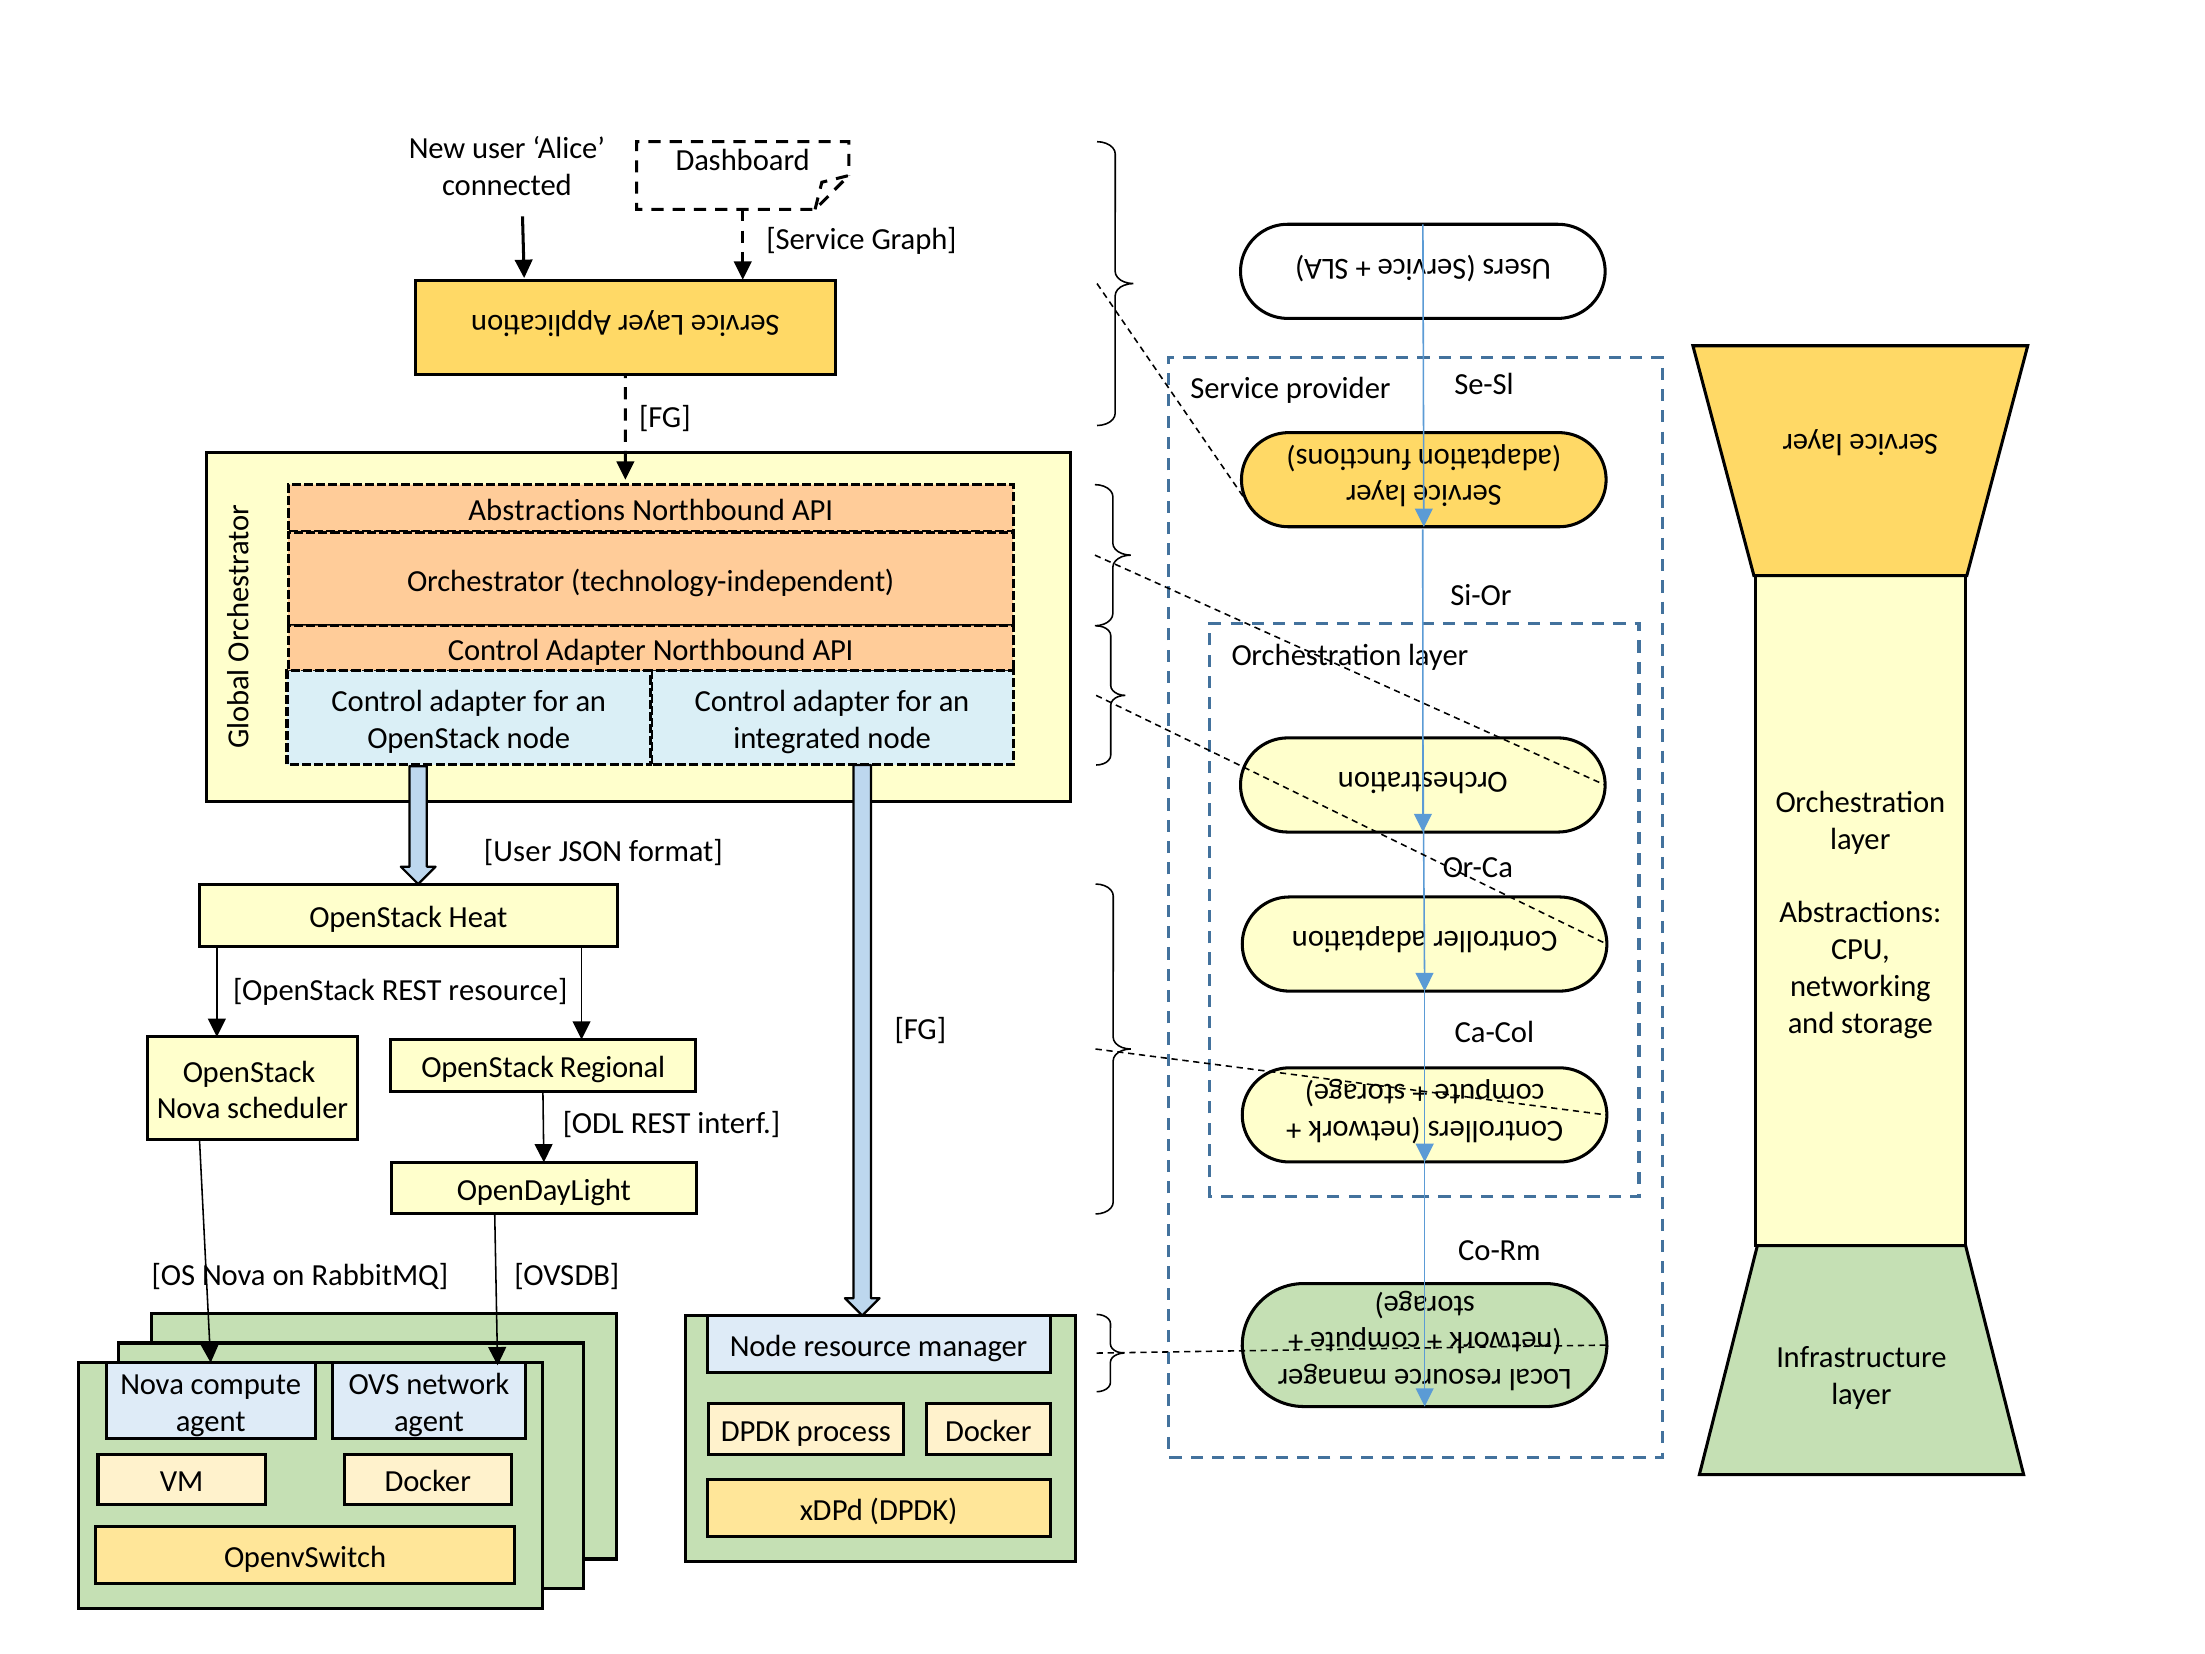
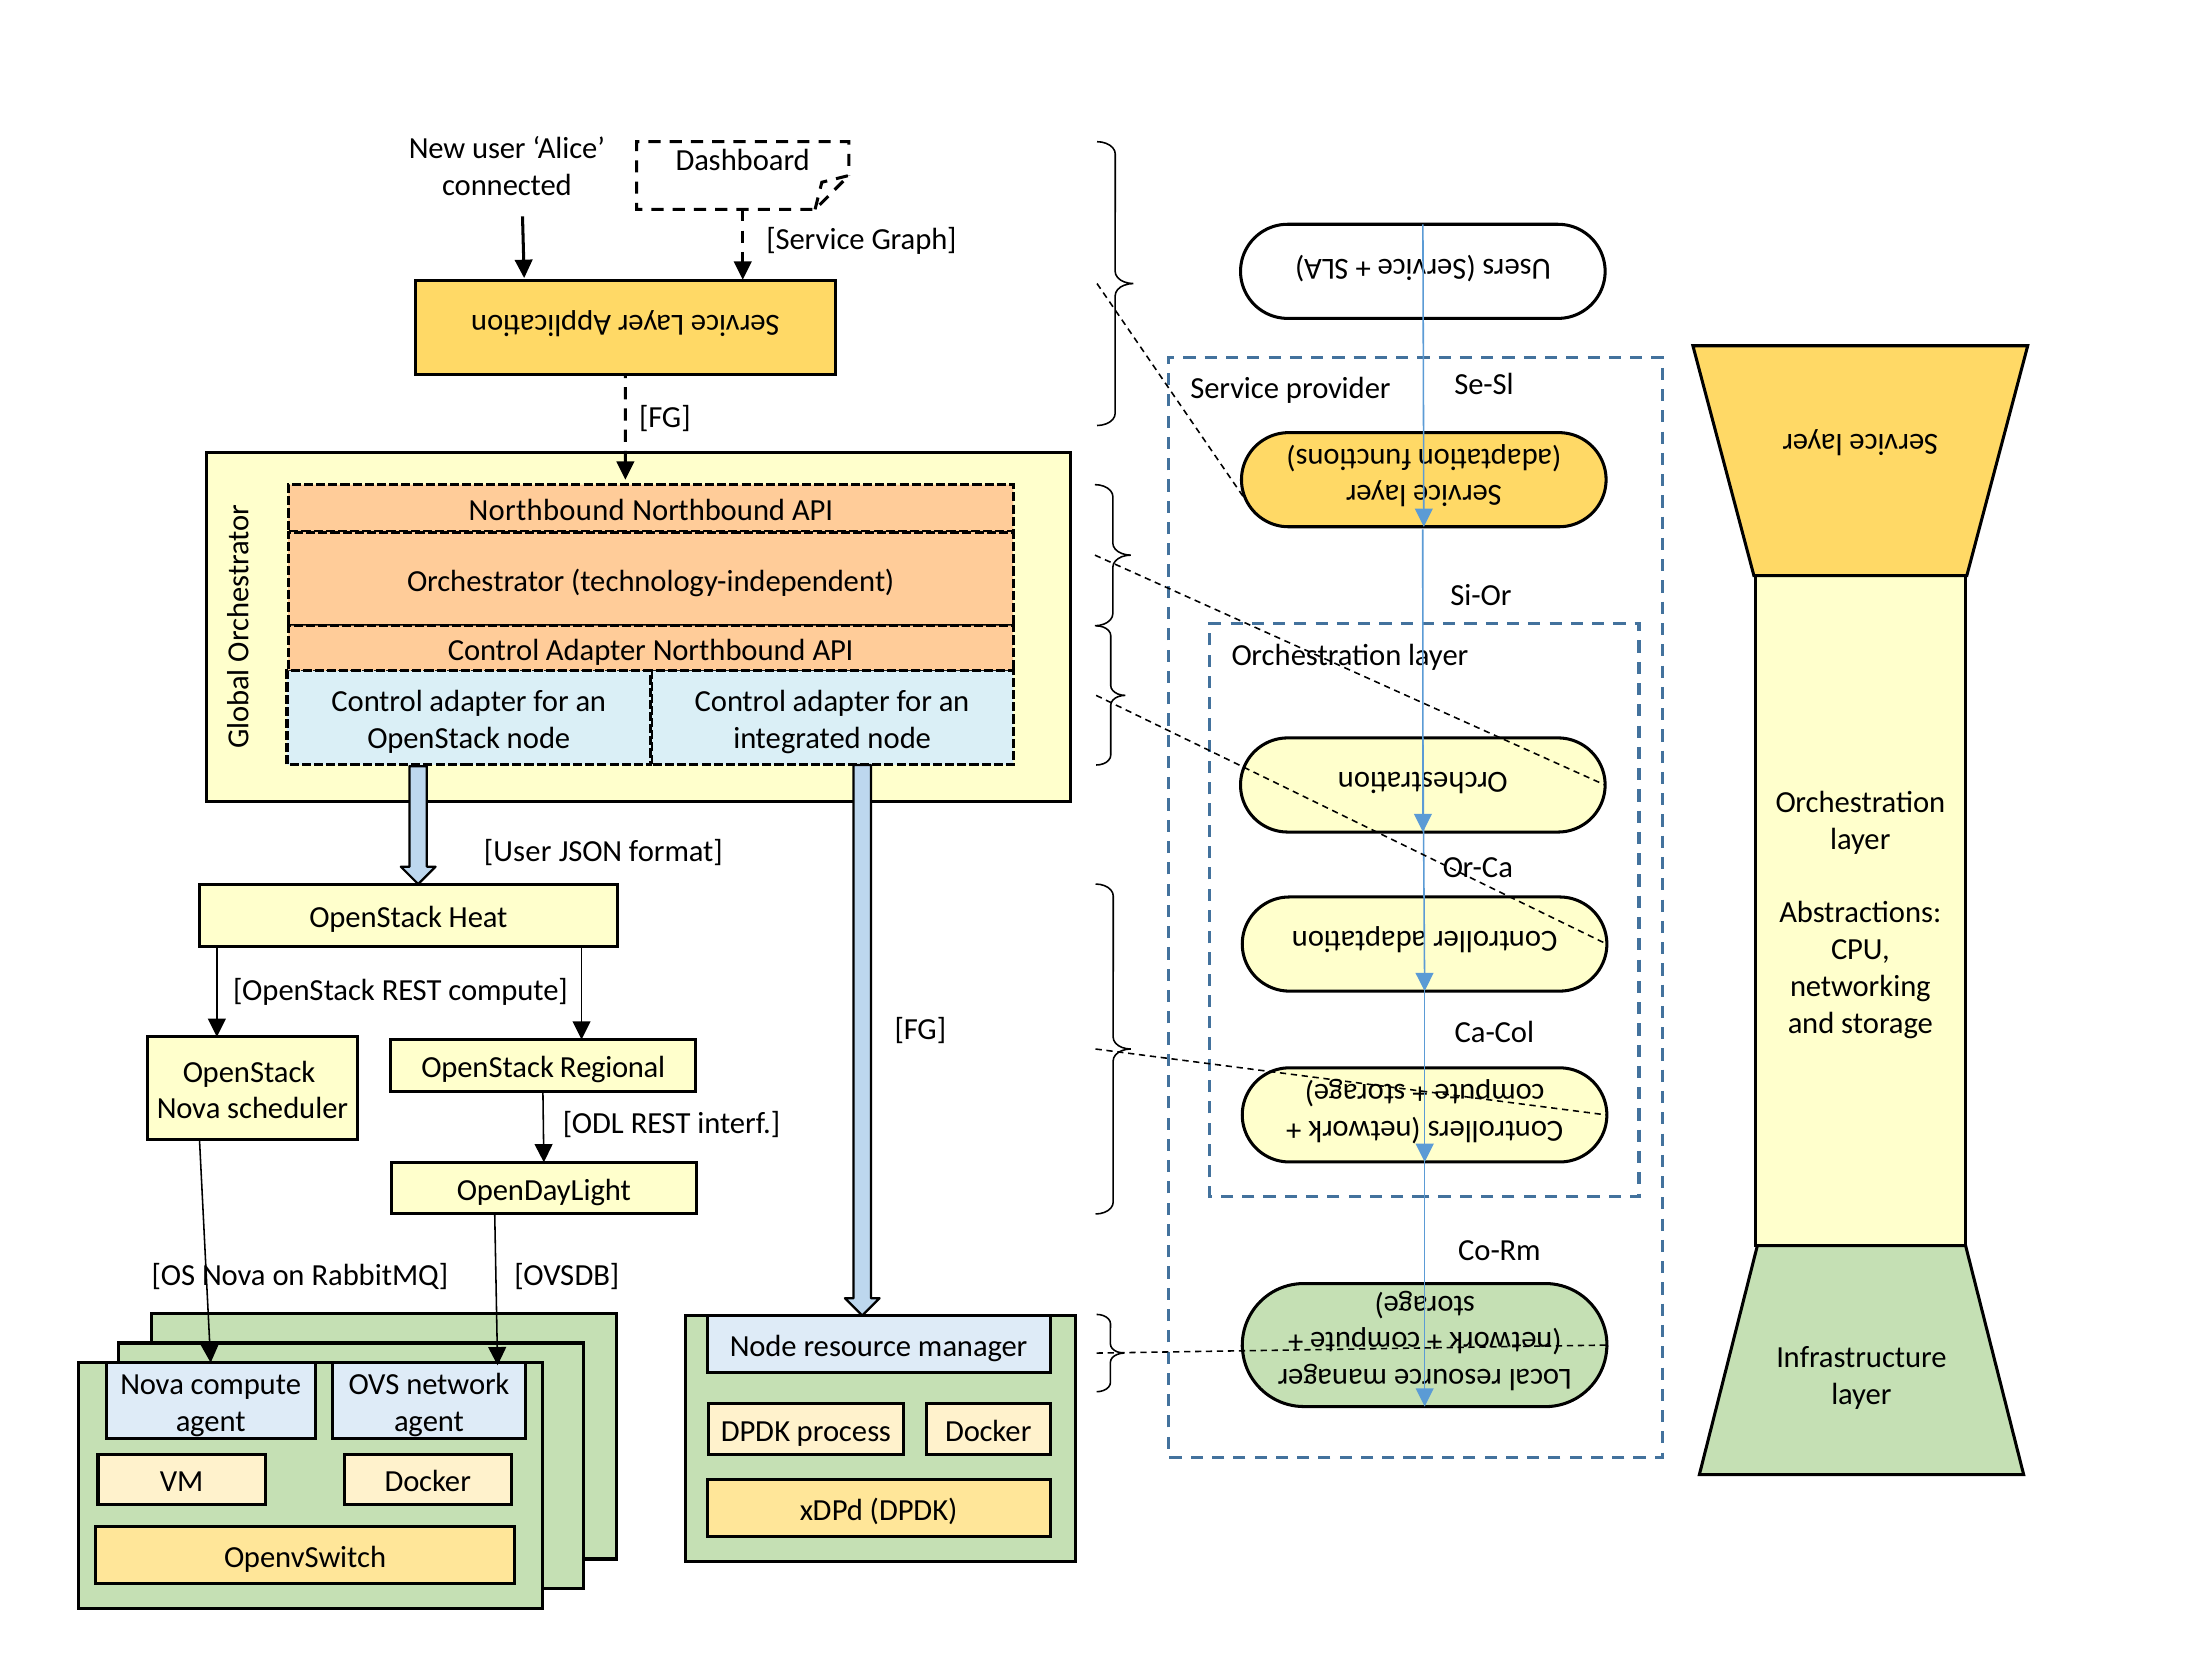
Abstractions: Abstractions -> Northbound (547, 510)
REST resource: resource -> compute (508, 990)
